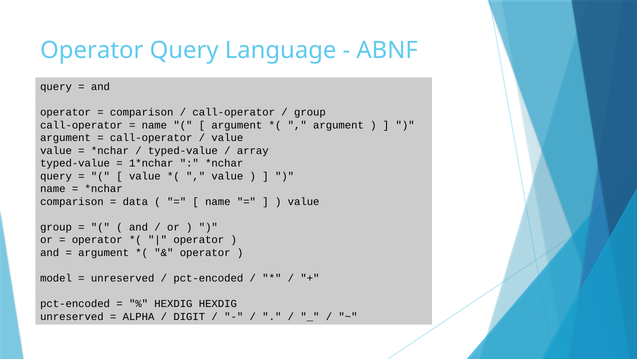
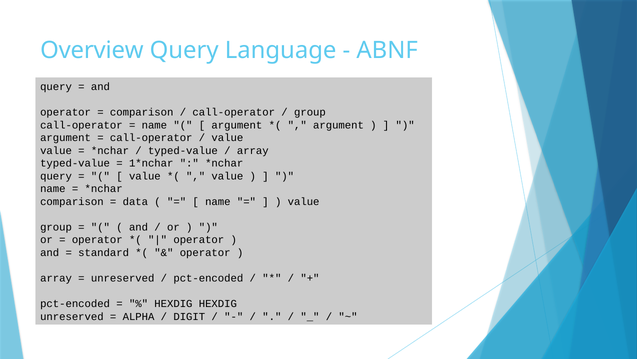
Operator: Operator -> Overview (92, 50)
argument: argument -> standard (104, 252)
model: model -> array (56, 278)
